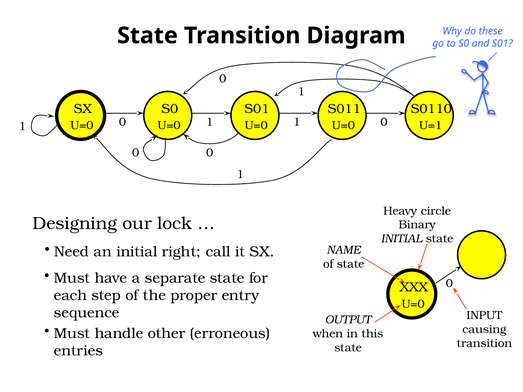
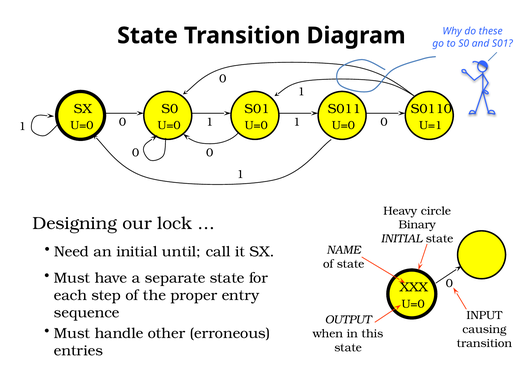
right: right -> until (181, 252)
